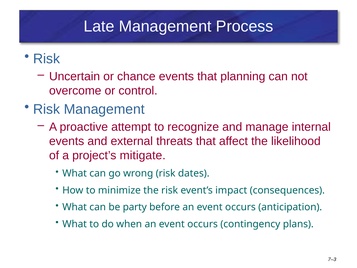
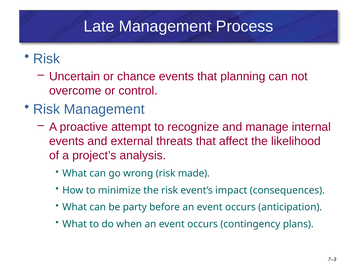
mitigate: mitigate -> analysis (143, 155)
dates: dates -> made (194, 173)
